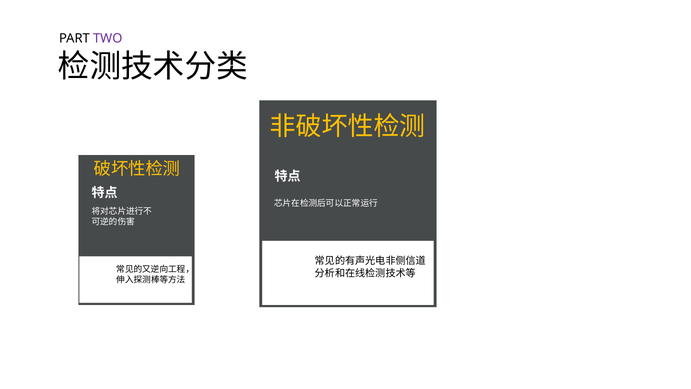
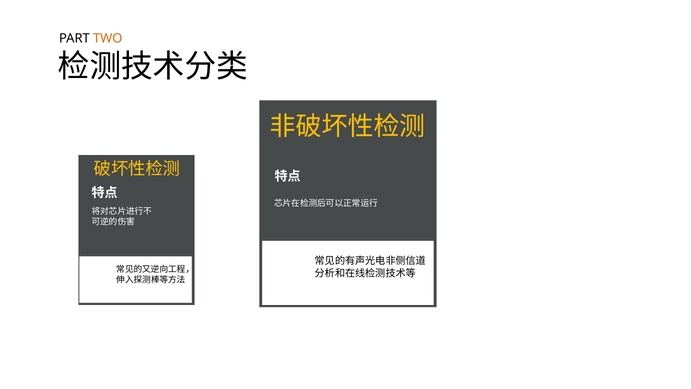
TWO colour: purple -> orange (108, 39)
